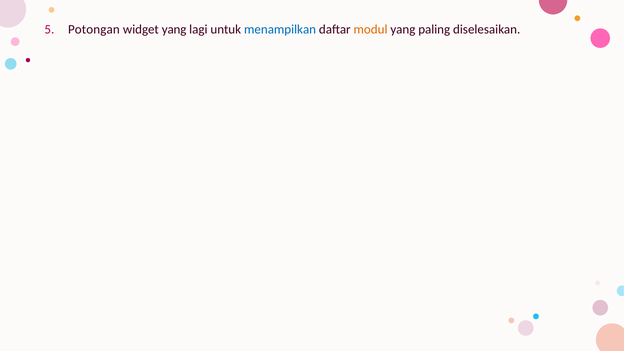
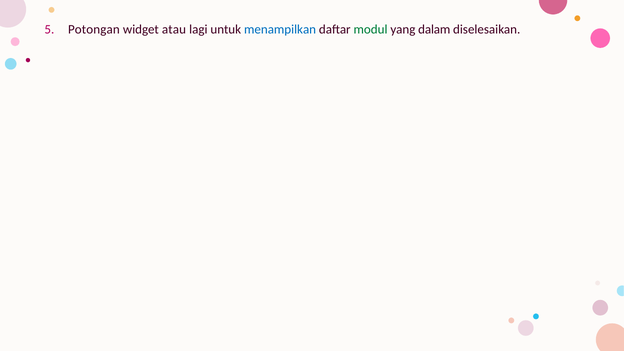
widget yang: yang -> atau (174, 29)
modul colour: orange -> green (371, 29)
paling: paling -> dalam (434, 29)
